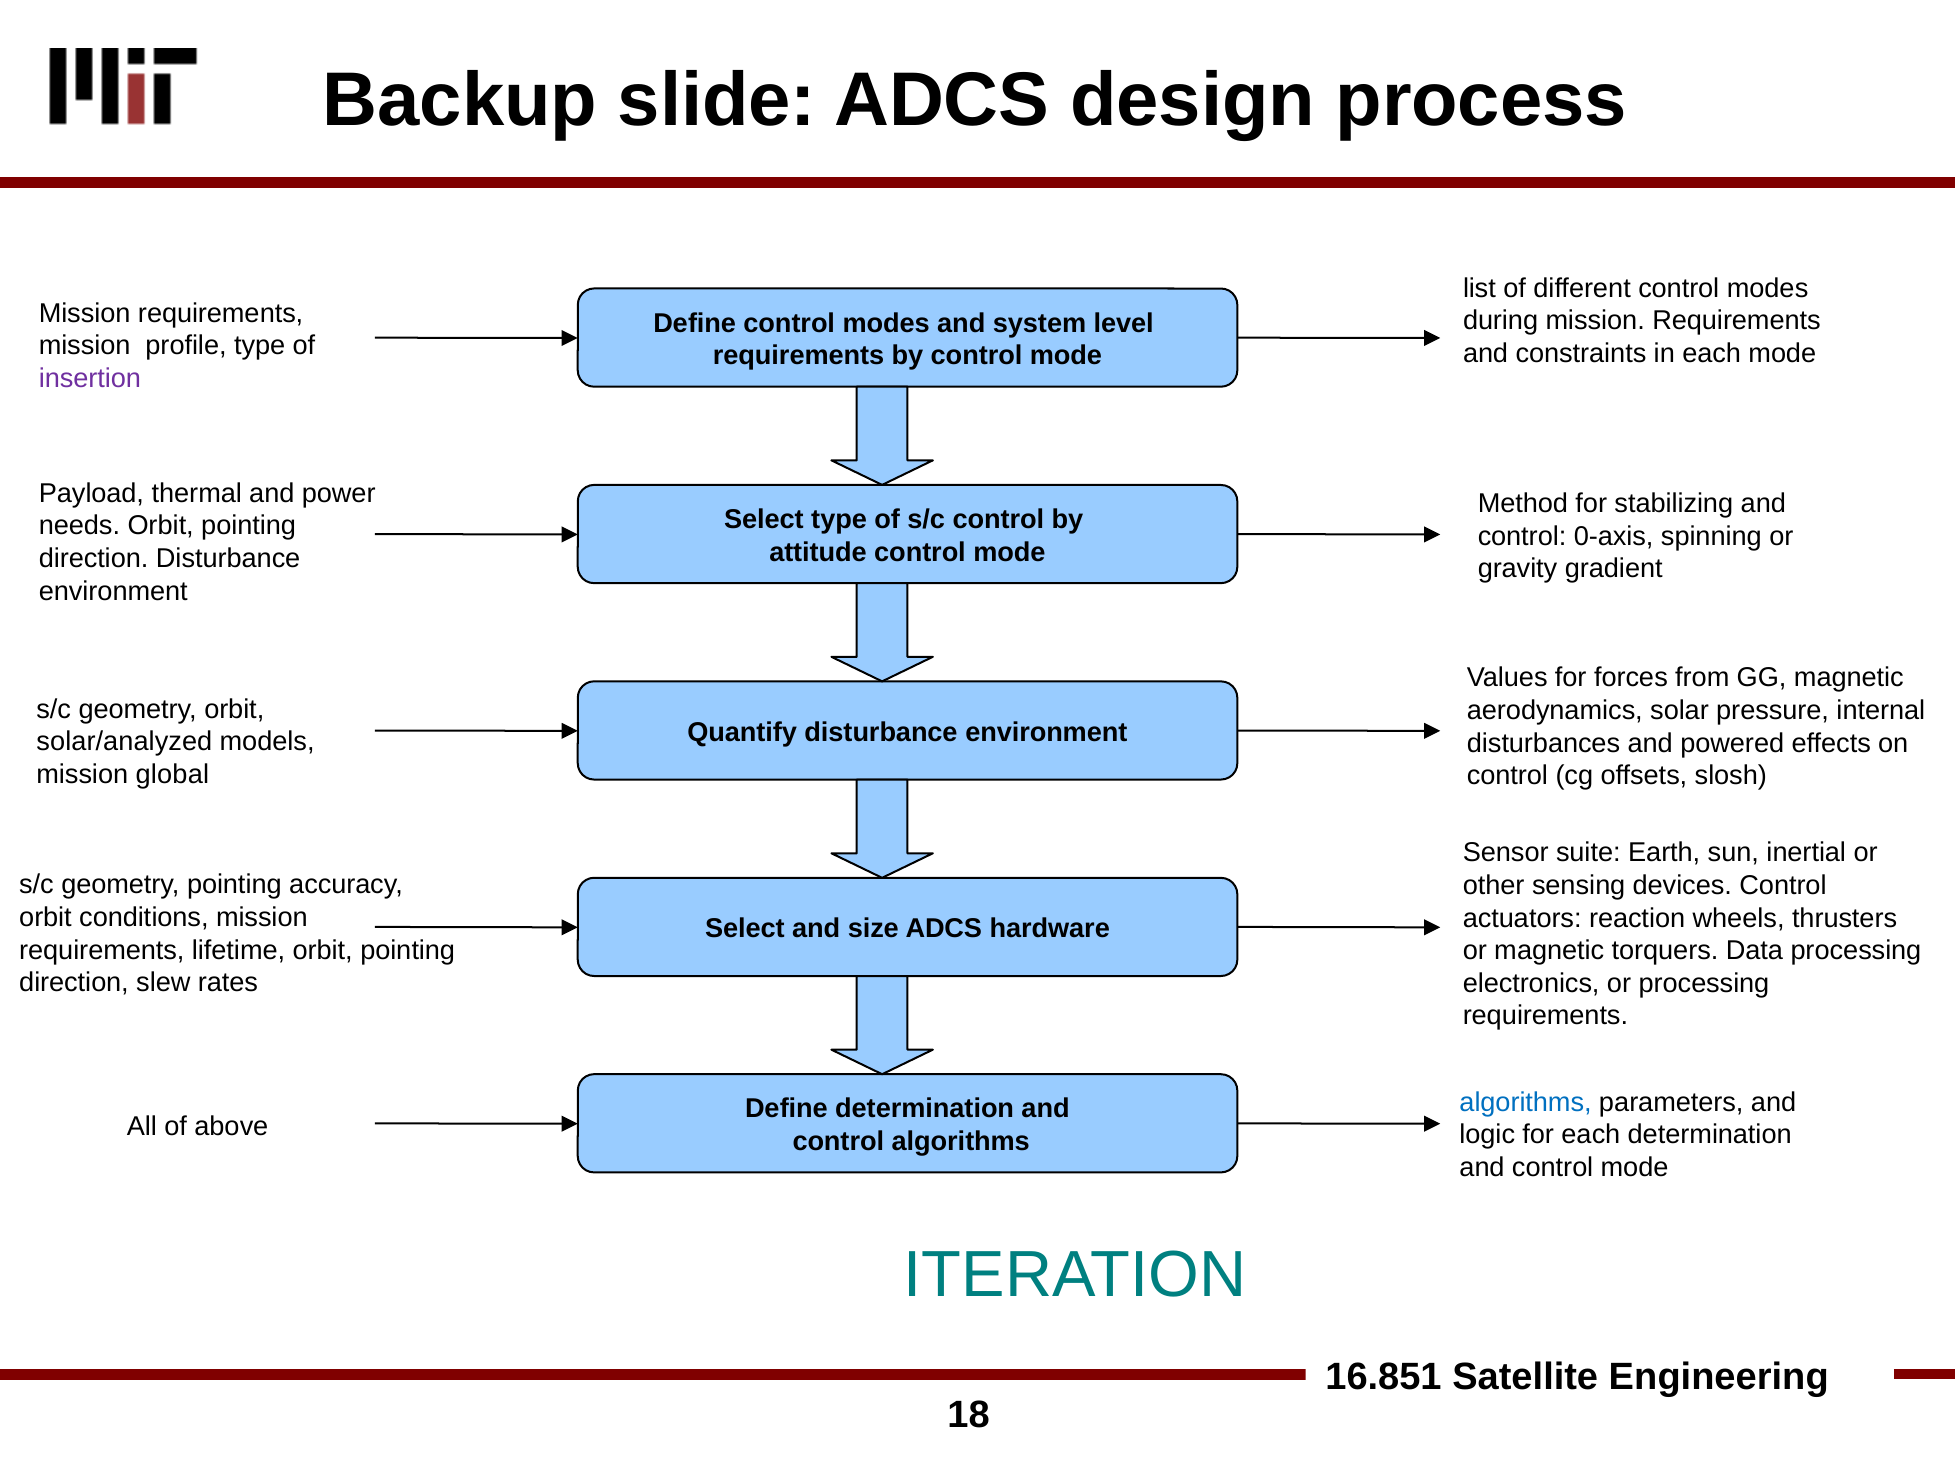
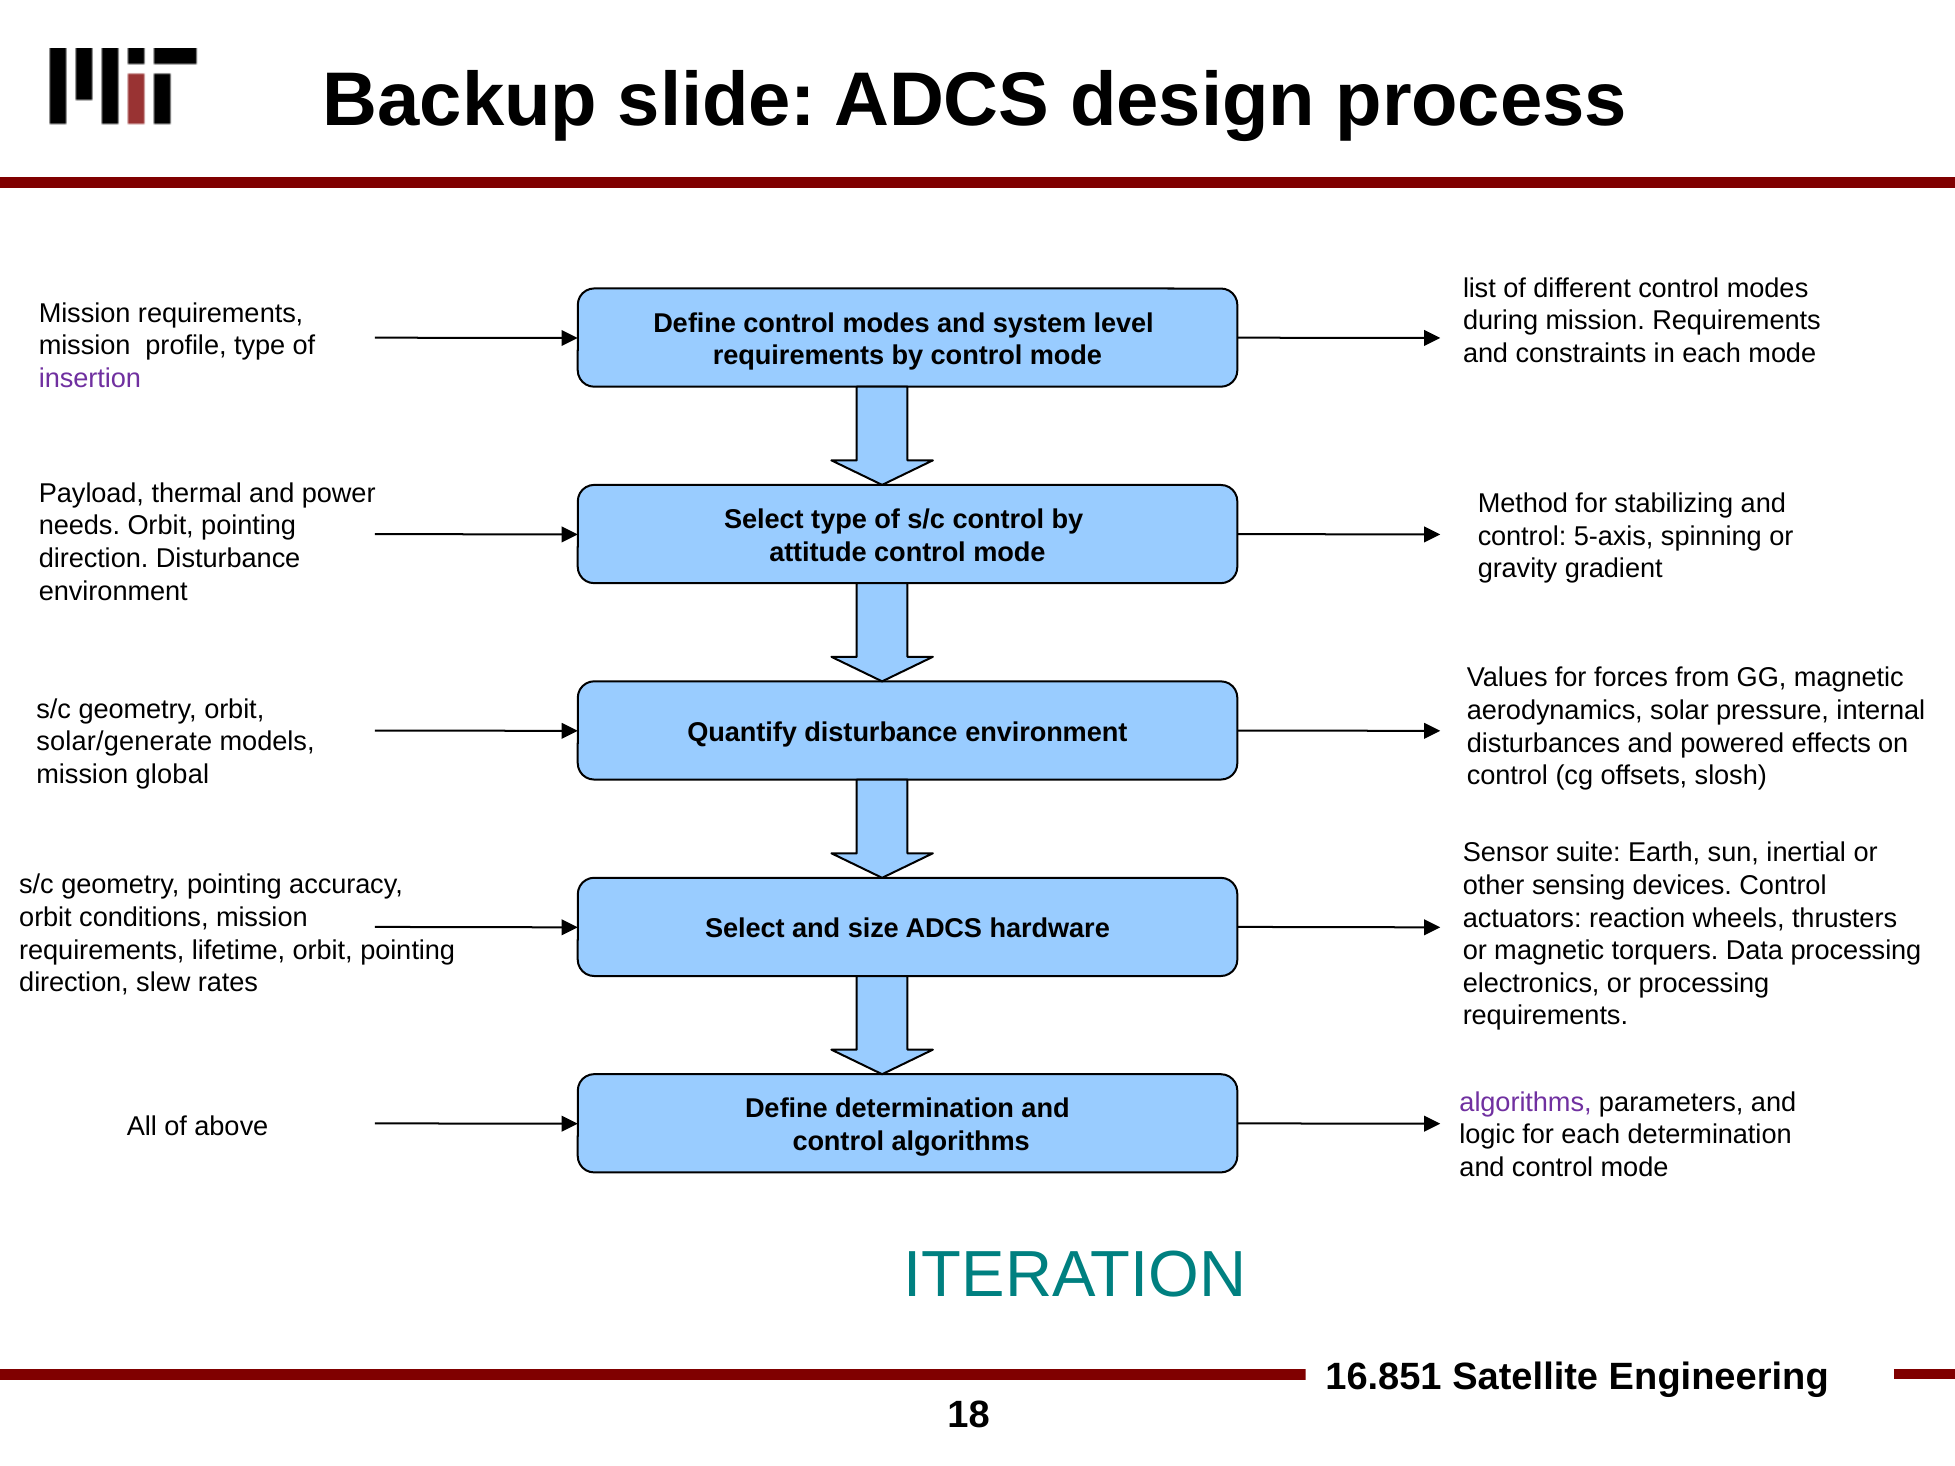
0-axis: 0-axis -> 5-axis (1614, 536)
solar/analyzed: solar/analyzed -> solar/generate (124, 742)
algorithms colour: blue -> purple (1526, 1102)
